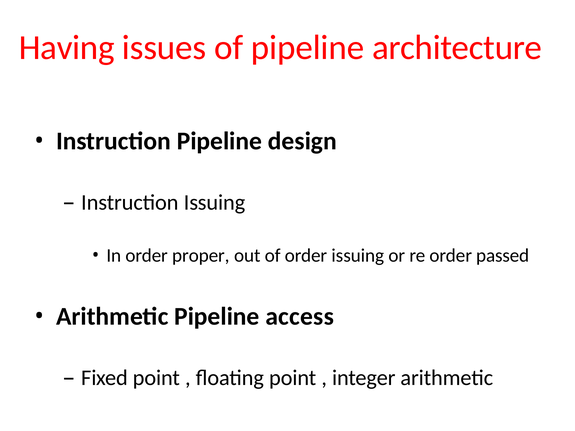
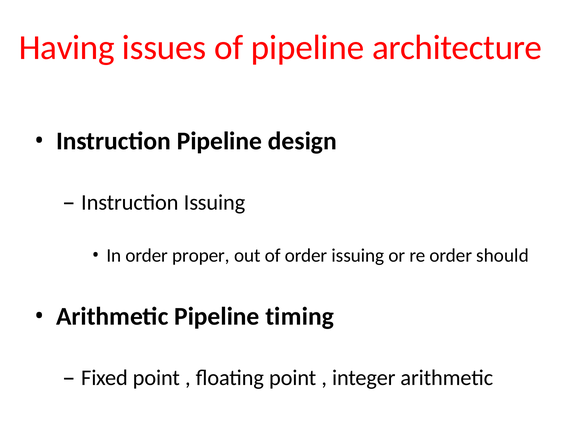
passed: passed -> should (503, 256)
access: access -> timing (300, 317)
